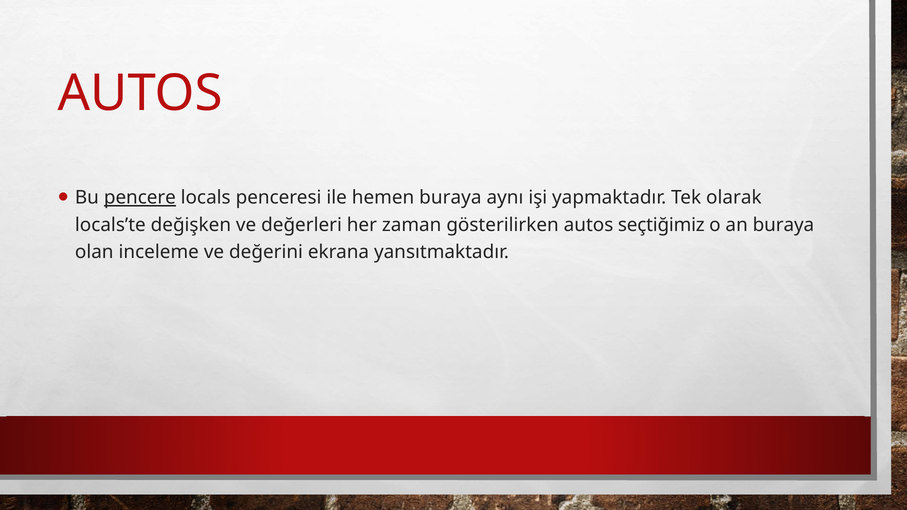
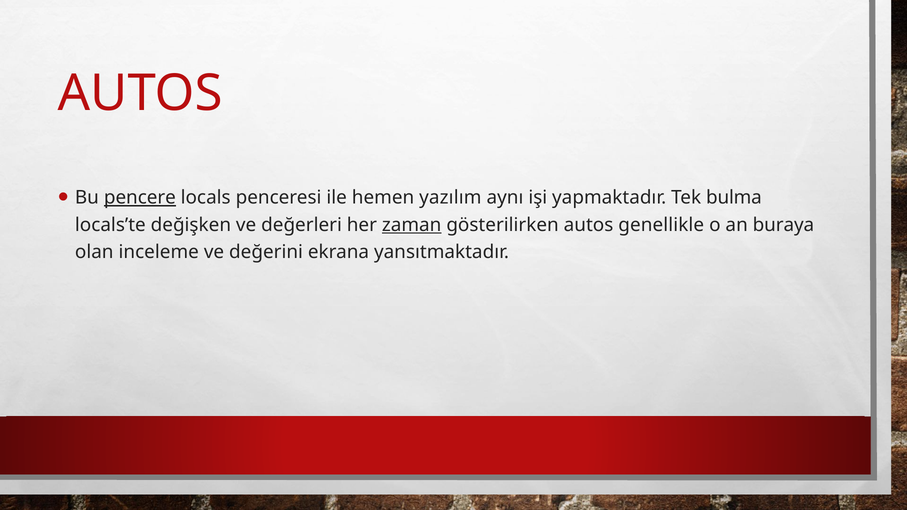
hemen buraya: buraya -> yazılım (450, 198)
olarak: olarak -> bulma (734, 198)
zaman underline: none -> present (412, 225)
seçtiğimiz: seçtiğimiz -> genellikle (661, 225)
